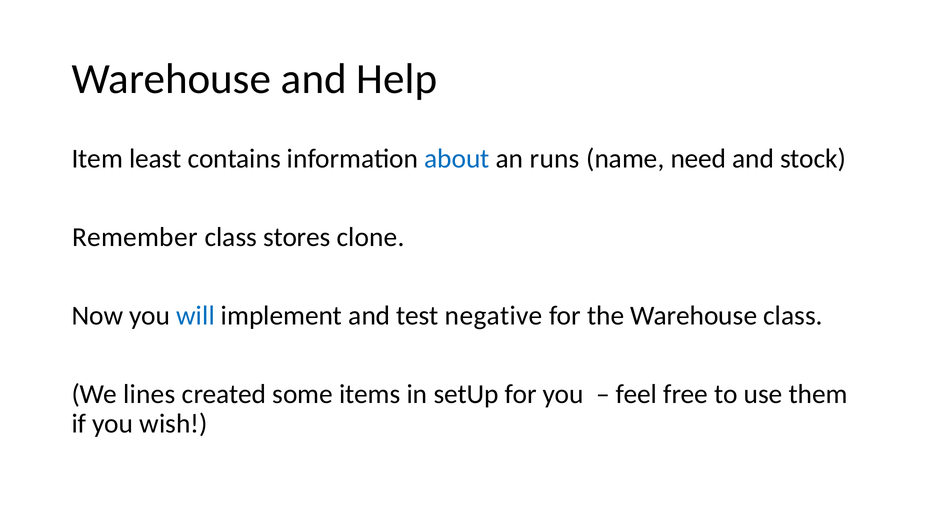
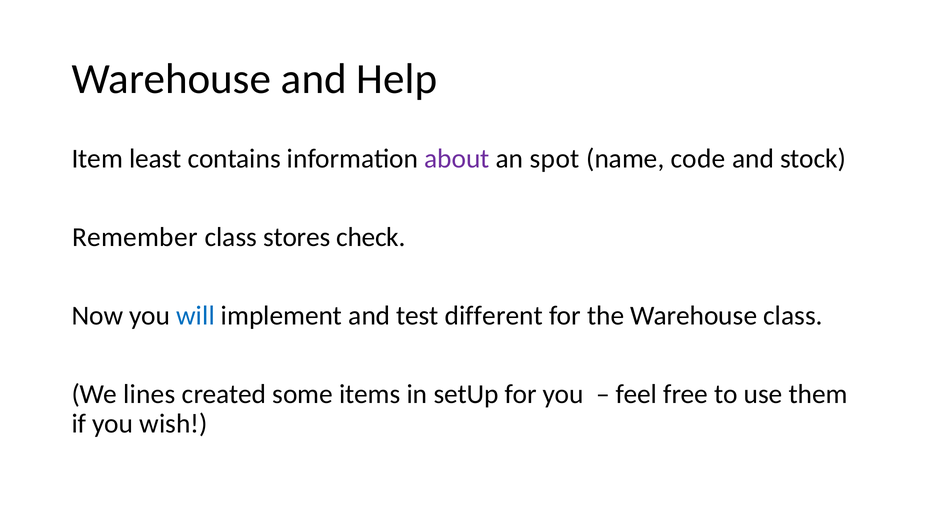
about colour: blue -> purple (457, 159)
runs: runs -> spot (555, 159)
need: need -> code (698, 159)
clone: clone -> check (371, 238)
negative: negative -> different (494, 316)
